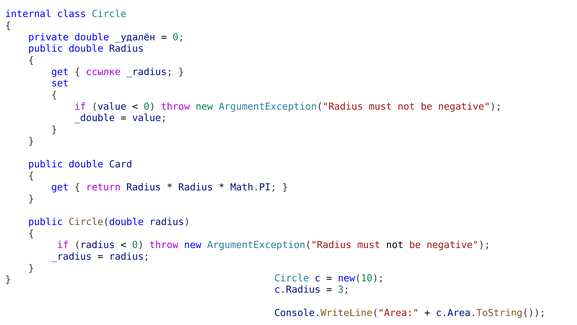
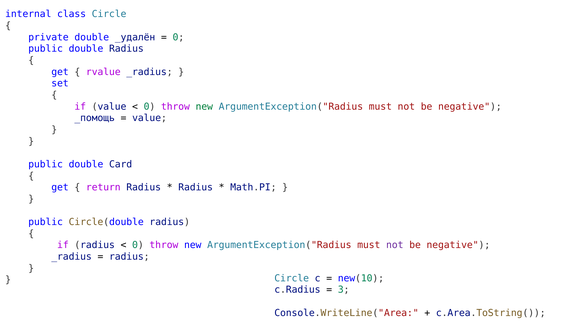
ссылке: ссылке -> rvalue (103, 72)
_double: _double -> _помощь (95, 118)
not colour: black -> purple (395, 245)
